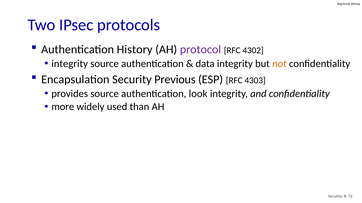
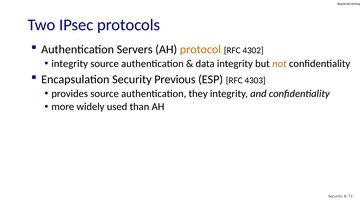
History: History -> Servers (135, 50)
protocol colour: purple -> orange (200, 50)
look: look -> they (198, 94)
